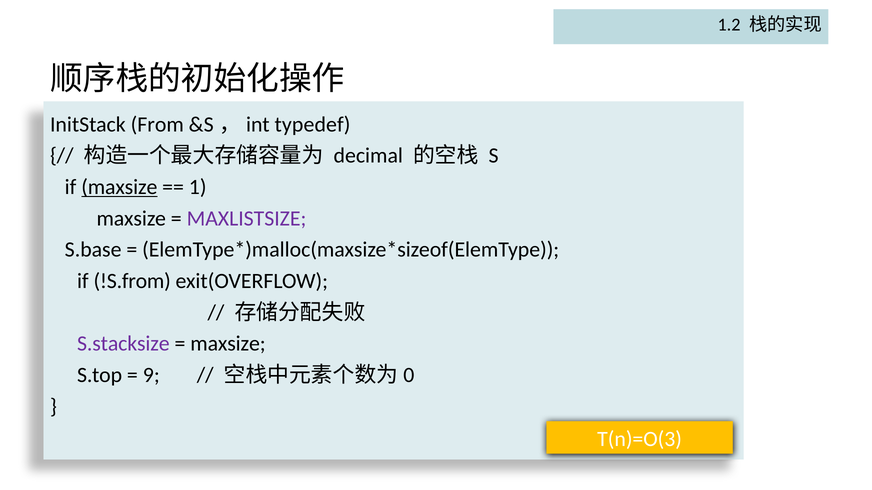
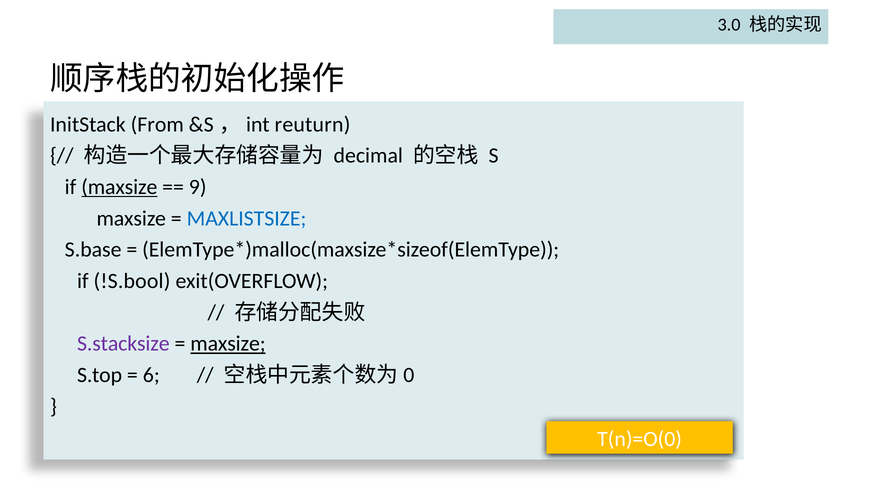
1.2: 1.2 -> 3.0 (729, 25)
typedef: typedef -> reuturn (312, 124)
1: 1 -> 9 (198, 187)
MAXLISTSIZE colour: purple -> blue (246, 219)
!S.from: !S.from -> !S.bool (132, 281)
maxsize underline: none -> present (228, 344)
9: 9 -> 6 (151, 376)
T(n)=O(3: T(n)=O(3 -> T(n)=O(0 (640, 439)
